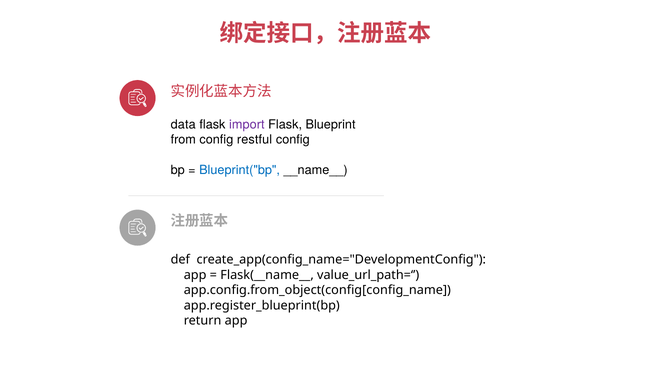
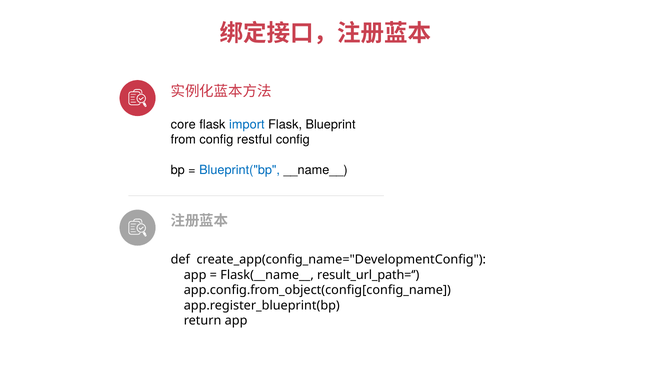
data: data -> core (183, 125)
import colour: purple -> blue (247, 125)
value_url_path=‘: value_url_path=‘ -> result_url_path=‘ (368, 275)
